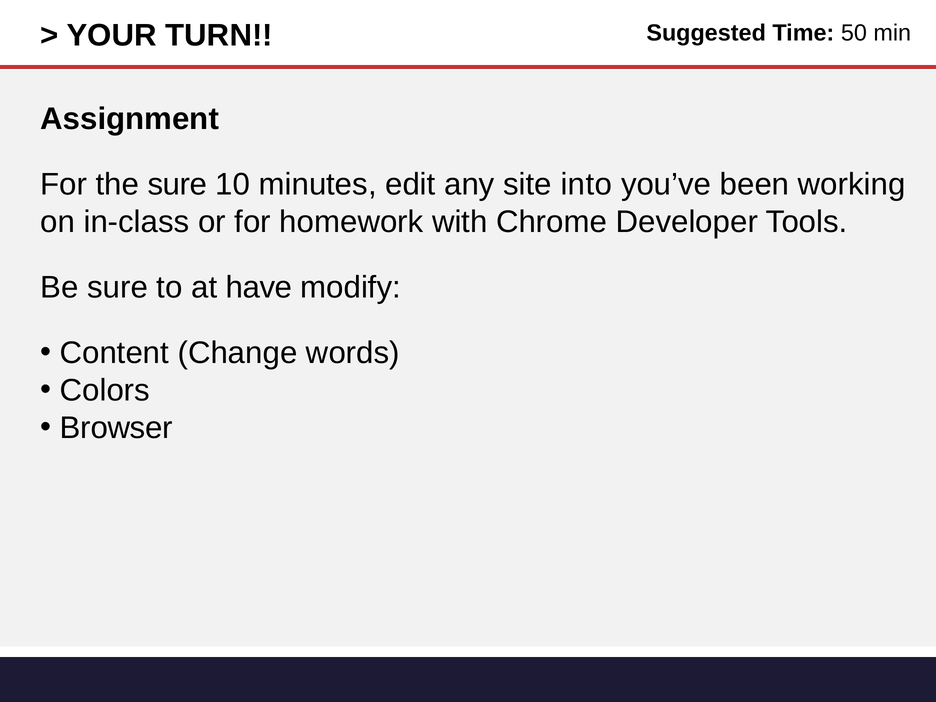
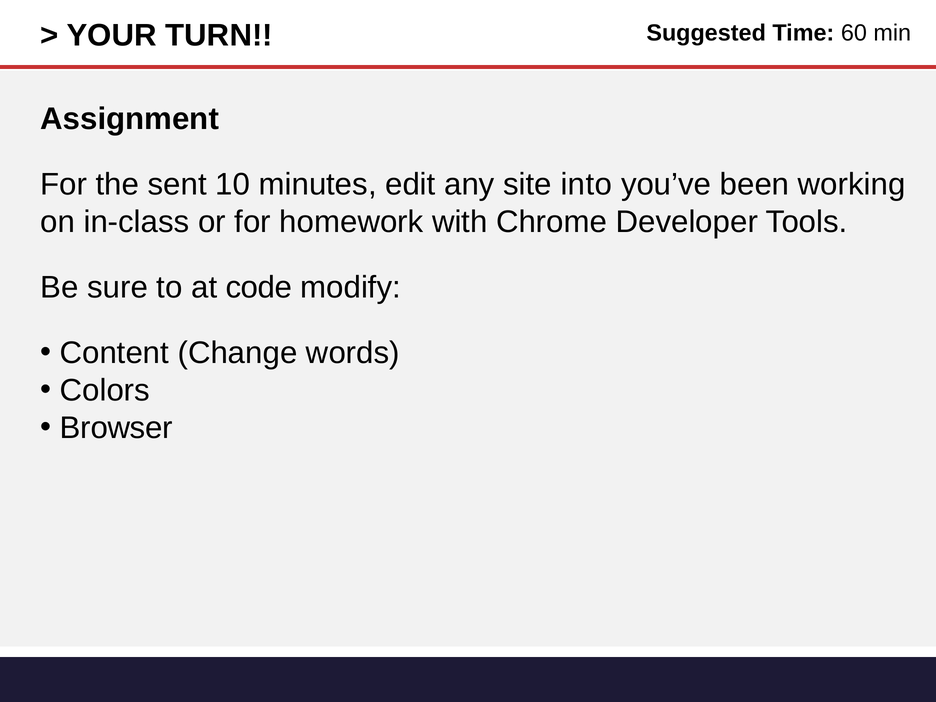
50: 50 -> 60 (854, 33)
the sure: sure -> sent (177, 185)
have: have -> code (259, 288)
